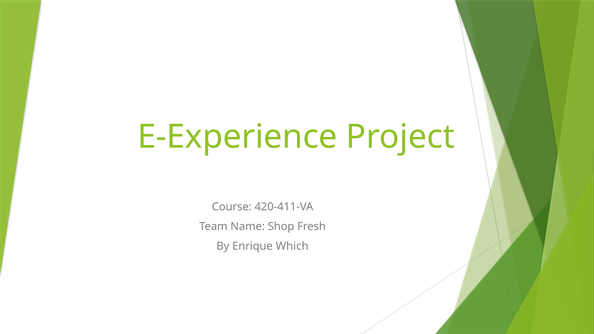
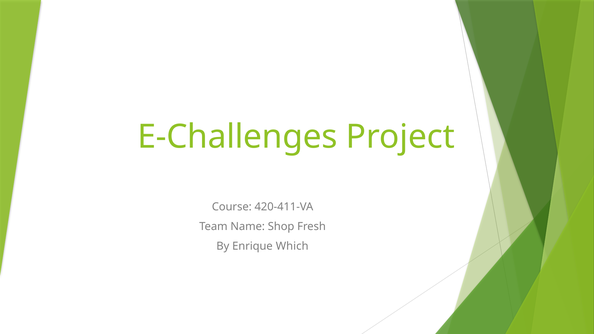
E-Experience: E-Experience -> E-Challenges (237, 137)
